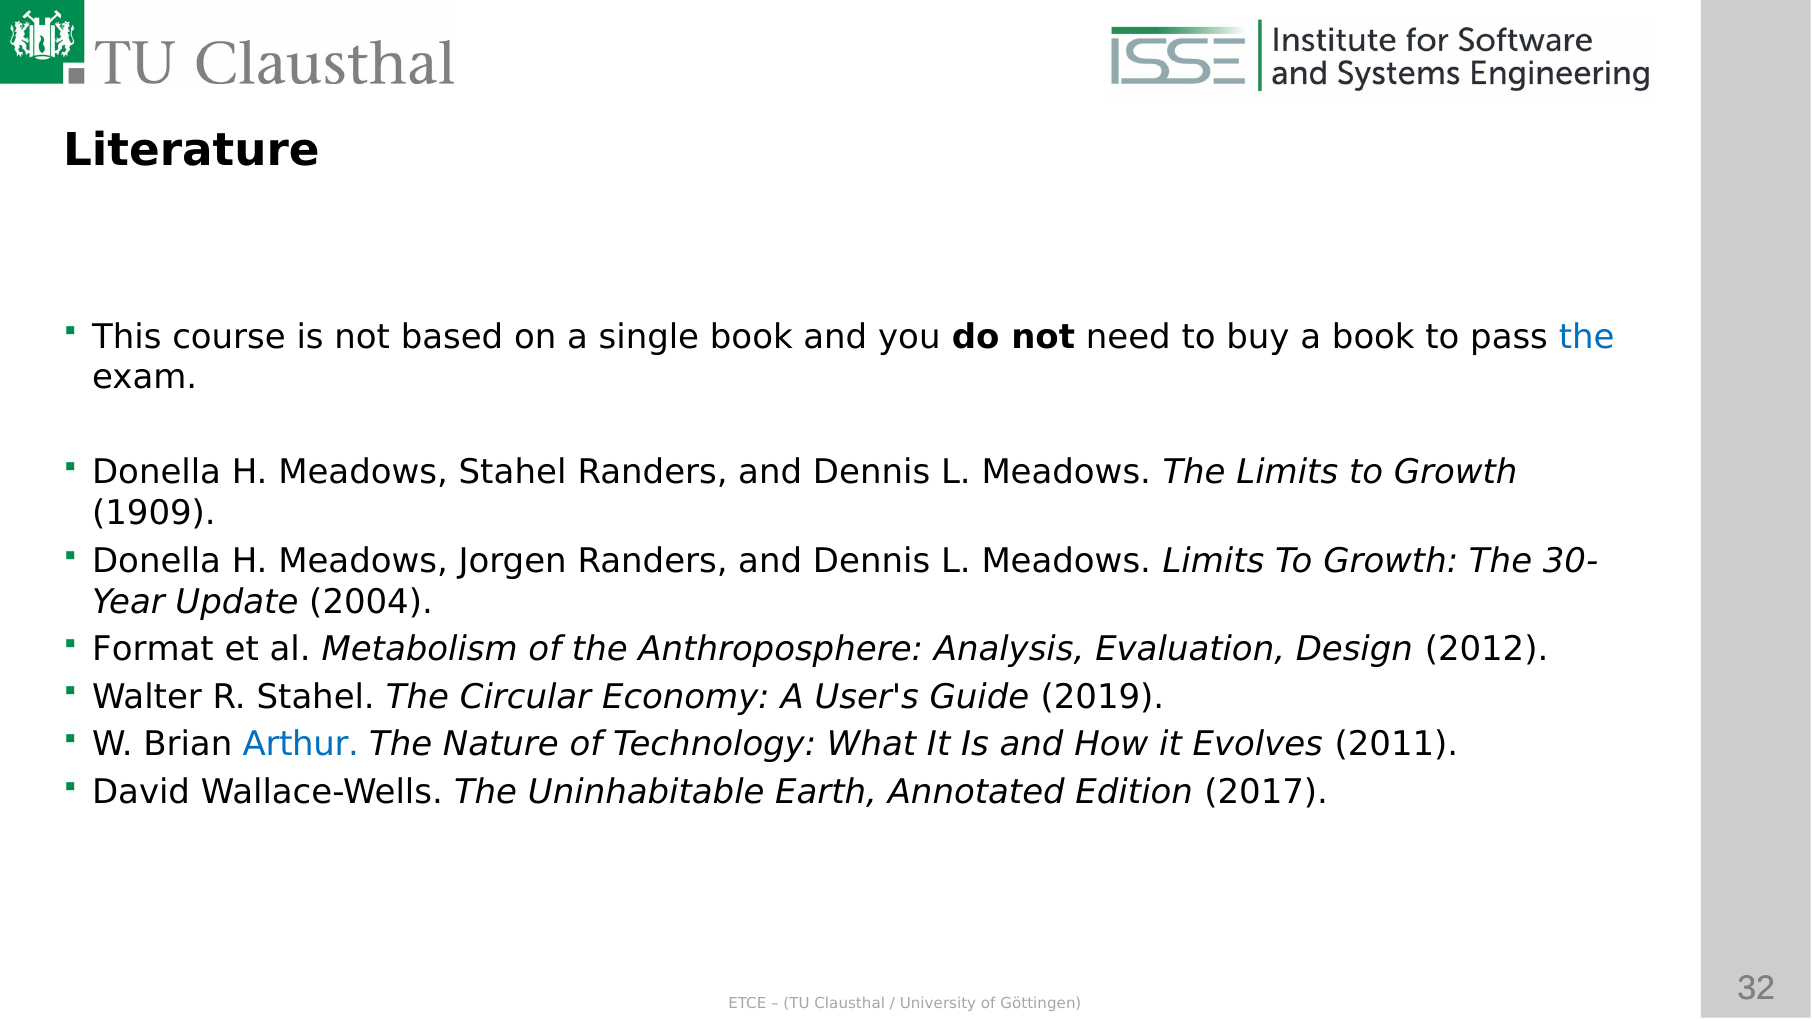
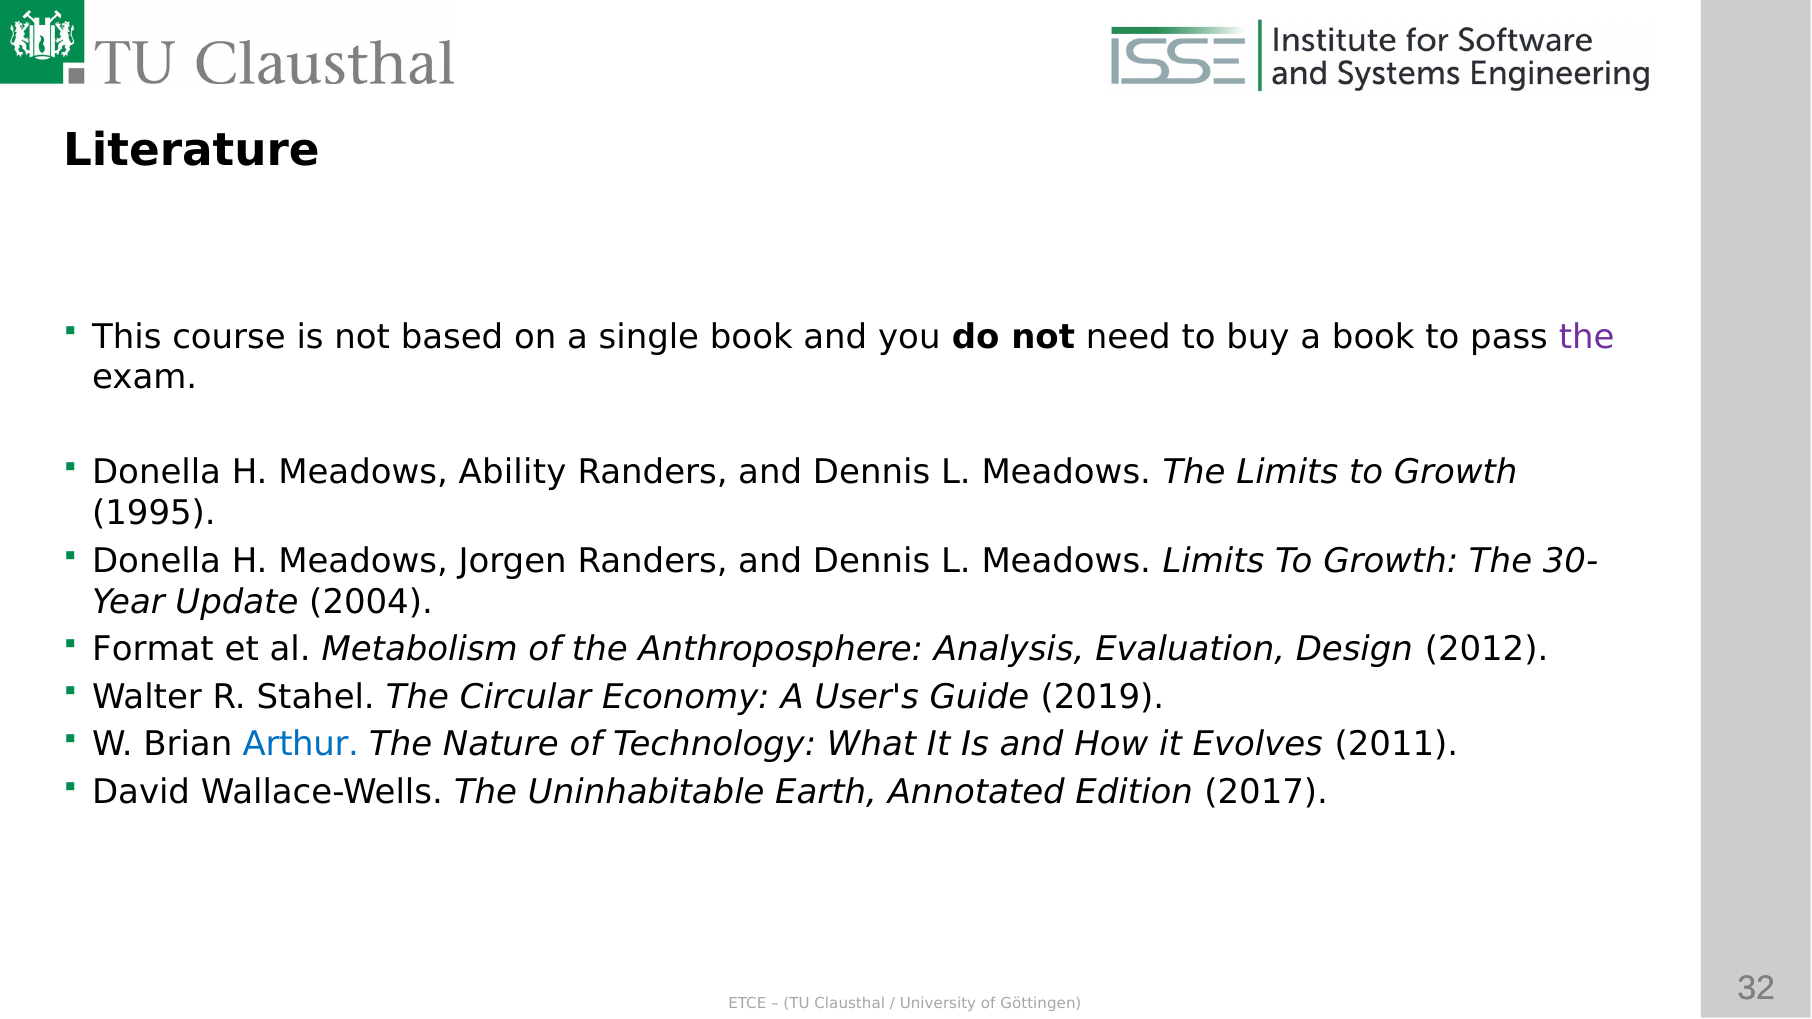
the colour: blue -> purple (1587, 337)
Meadows Stahel: Stahel -> Ability (512, 473)
1909: 1909 -> 1995 (154, 514)
